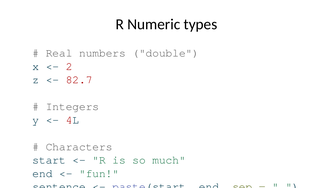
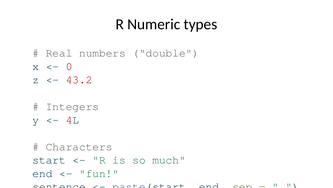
2: 2 -> 0 (69, 66)
82.7: 82.7 -> 43.2 (79, 79)
